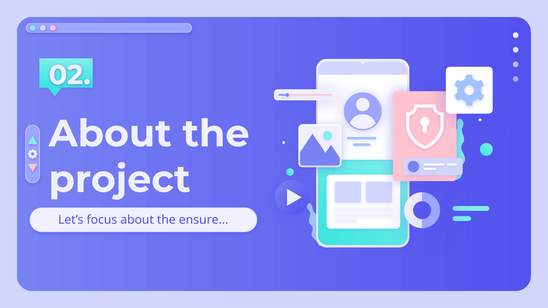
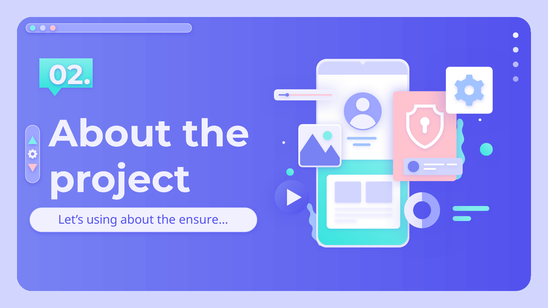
focus: focus -> using (102, 220)
